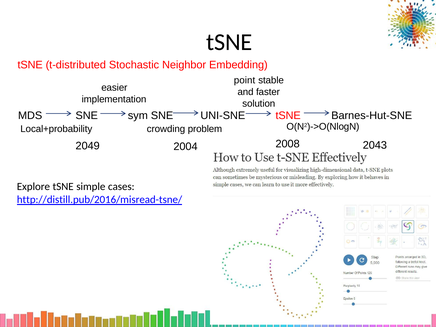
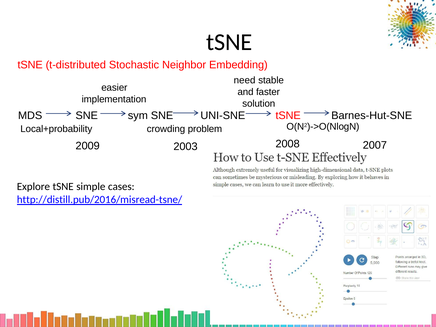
point: point -> need (245, 80)
2043: 2043 -> 2007 (375, 145)
2049: 2049 -> 2009 (88, 146)
2004: 2004 -> 2003 (185, 147)
